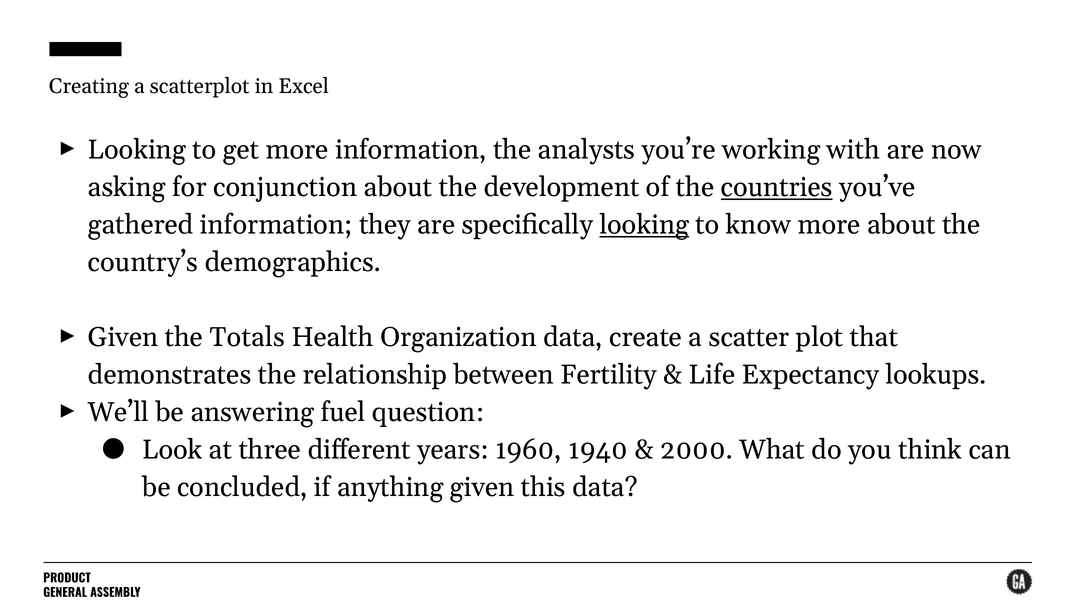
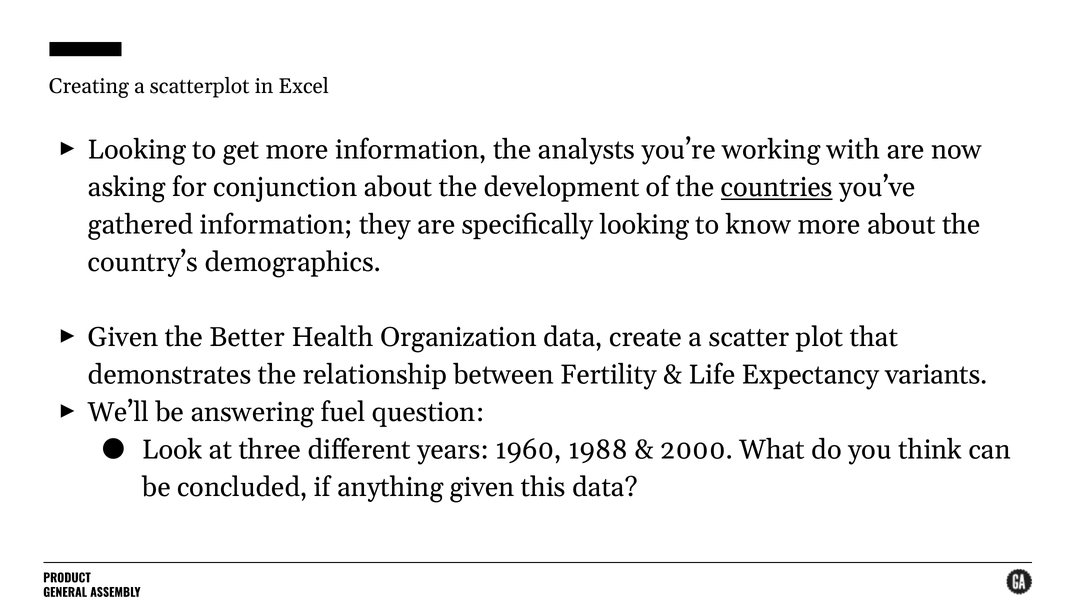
looking underline: present -> none (644, 225)
Totals: Totals -> Better (247, 338)
lookups: lookups -> variants (936, 375)
1940: 1940 -> 1988 (598, 450)
